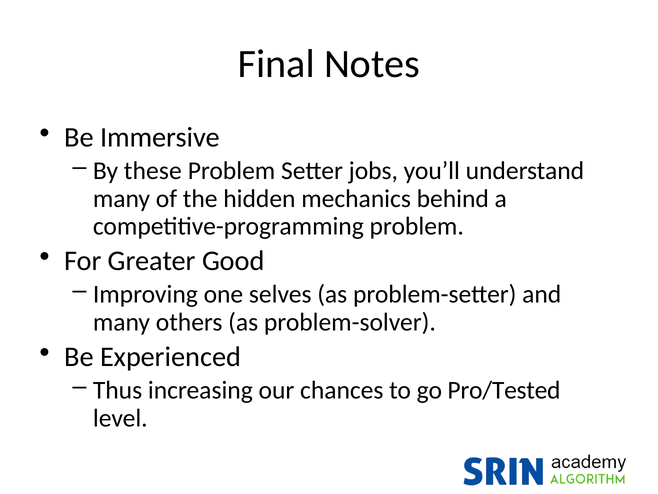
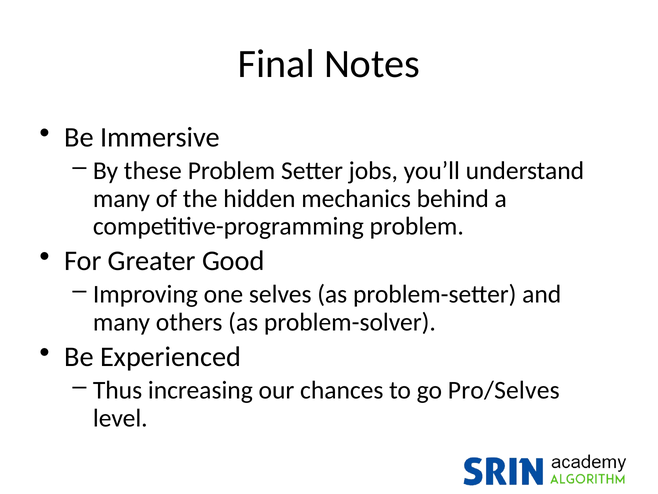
Pro/Tested: Pro/Tested -> Pro/Selves (504, 390)
